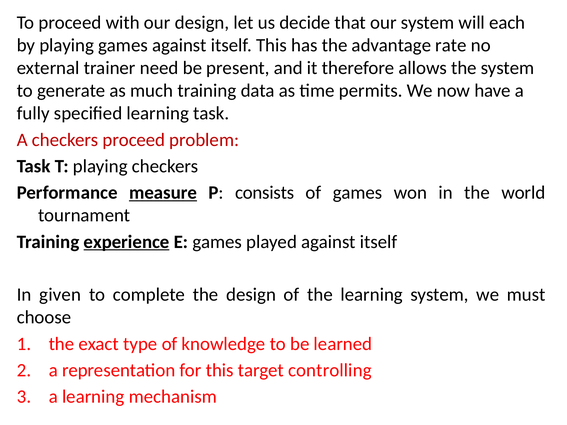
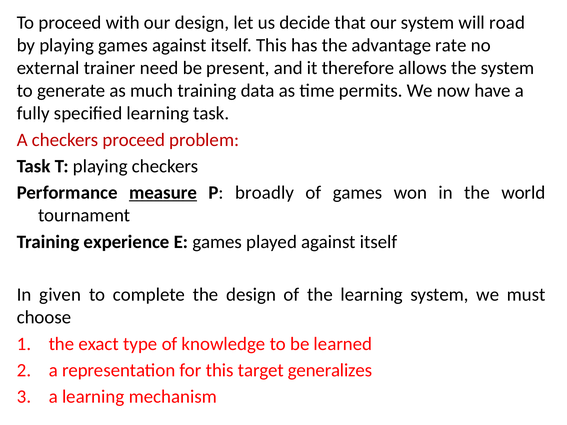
each: each -> road (507, 23)
consists: consists -> broadly (265, 193)
experience underline: present -> none (127, 242)
controlling: controlling -> generalizes (330, 370)
